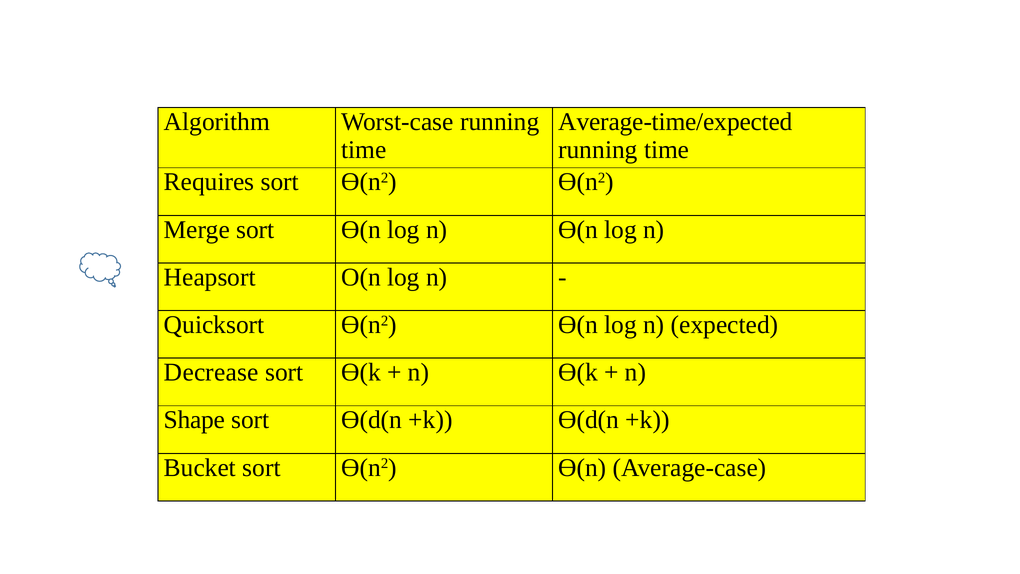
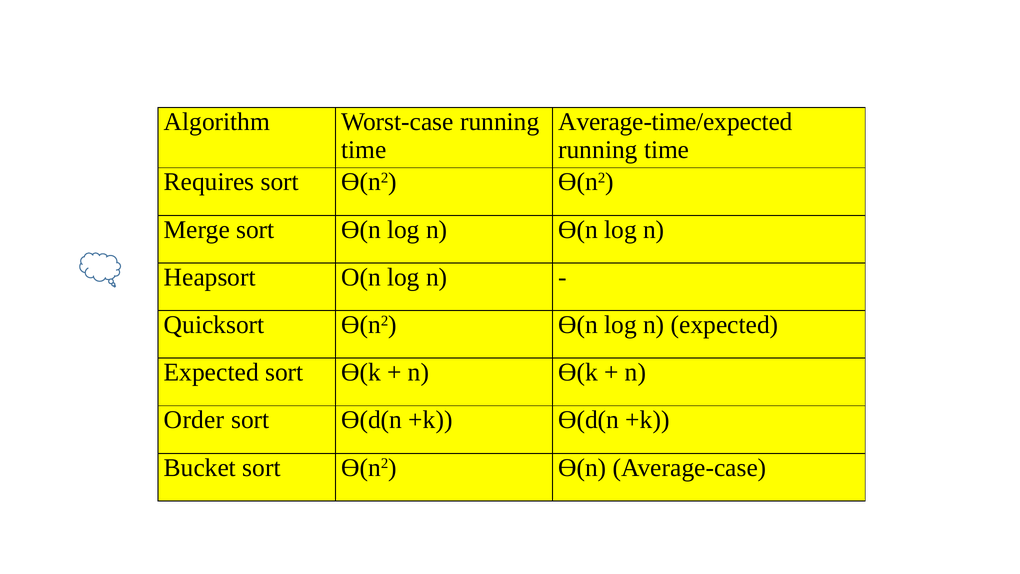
Decrease: Decrease -> Expected (211, 372)
Shape: Shape -> Order (194, 420)
